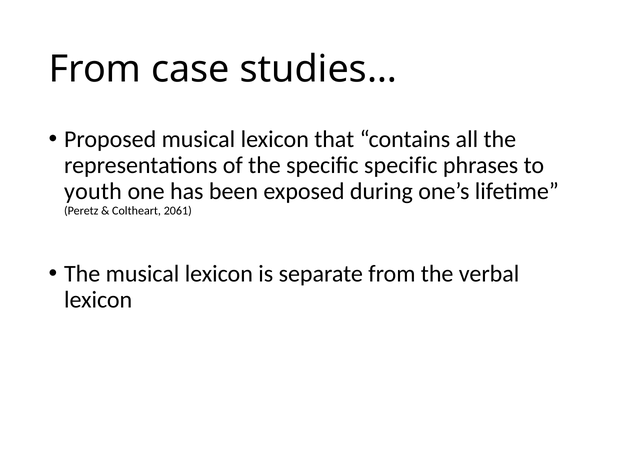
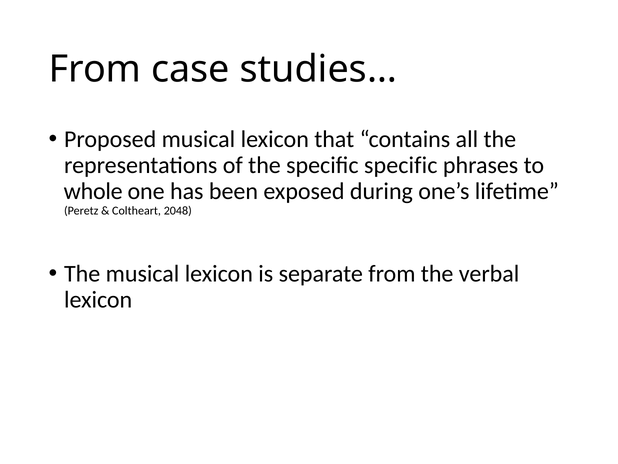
youth: youth -> whole (93, 191)
2061: 2061 -> 2048 (178, 211)
